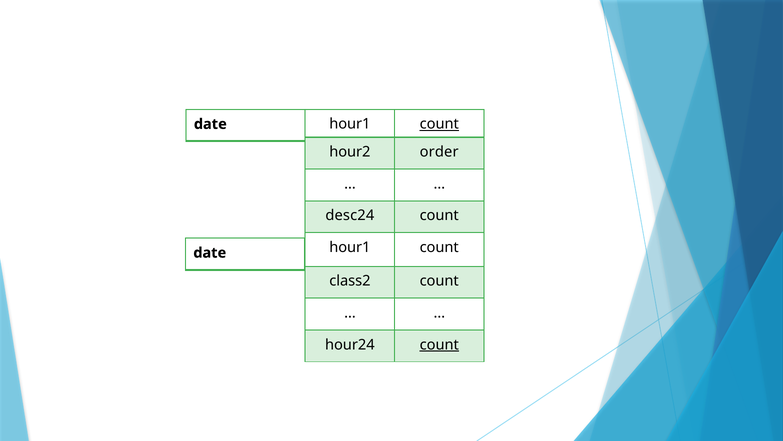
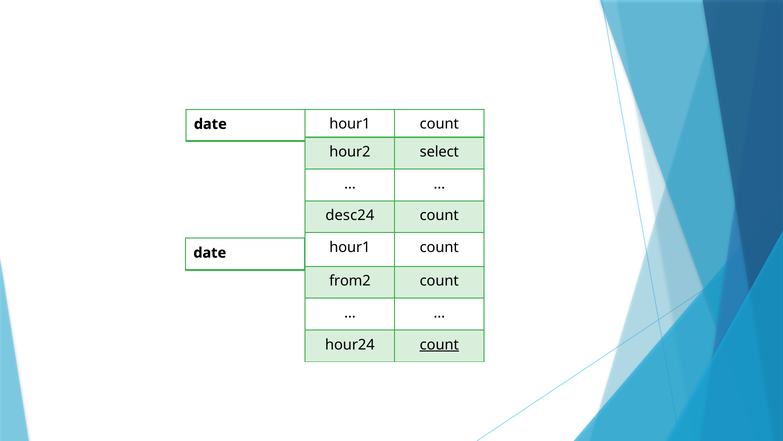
count underline: present -> none (439, 124)
order: order -> select (439, 152)
class2: class2 -> from2 (350, 281)
